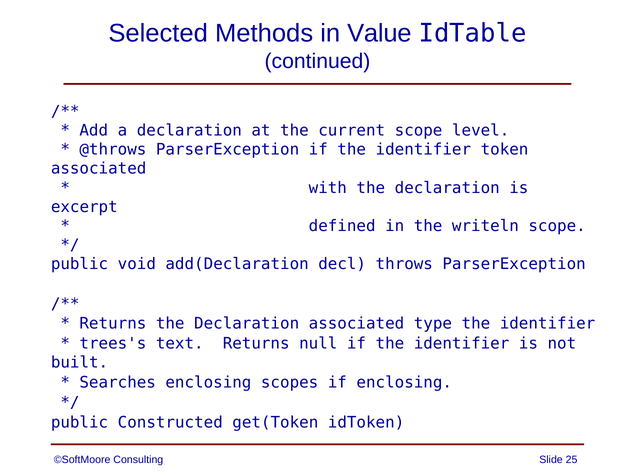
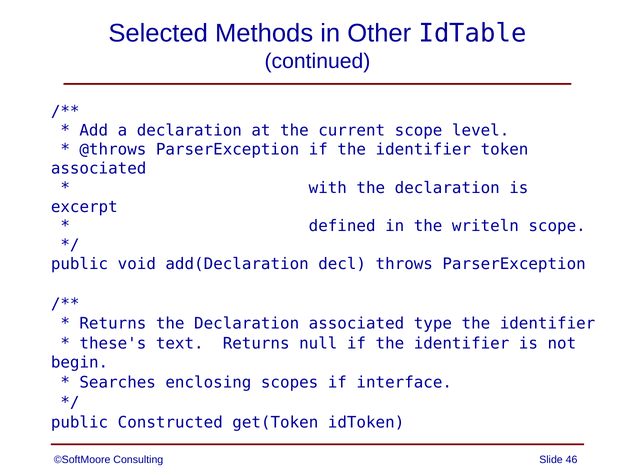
Value: Value -> Other (379, 34)
trees's: trees's -> these's (113, 344)
built: built -> begin (80, 363)
if enclosing: enclosing -> interface (404, 383)
25: 25 -> 46 (572, 460)
